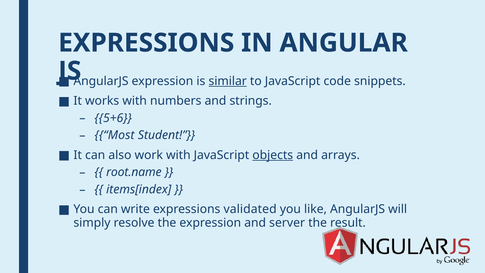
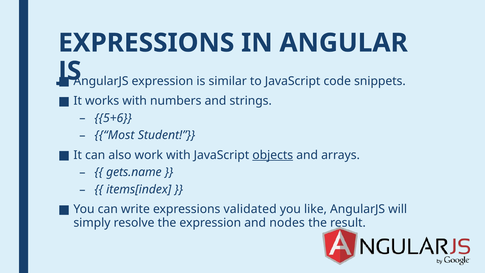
similar underline: present -> none (228, 81)
root.name: root.name -> gets.name (134, 172)
server: server -> nodes (287, 223)
